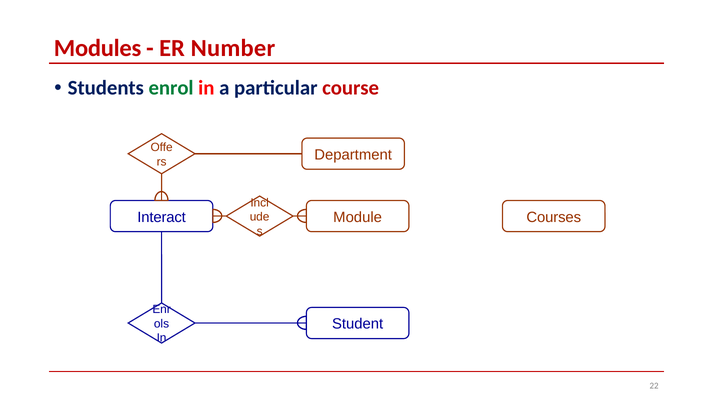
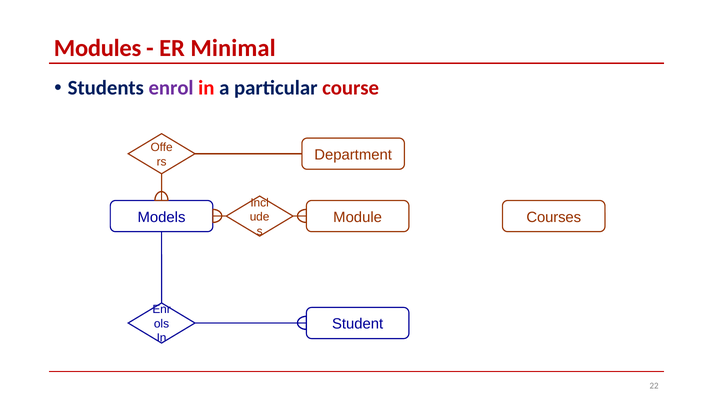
Number: Number -> Minimal (233, 48)
enrol colour: green -> purple (171, 88)
Interact: Interact -> Models (162, 217)
